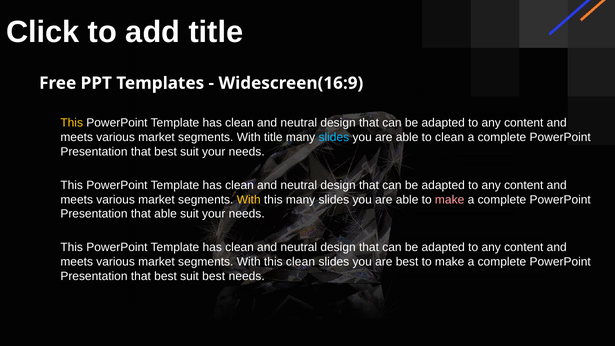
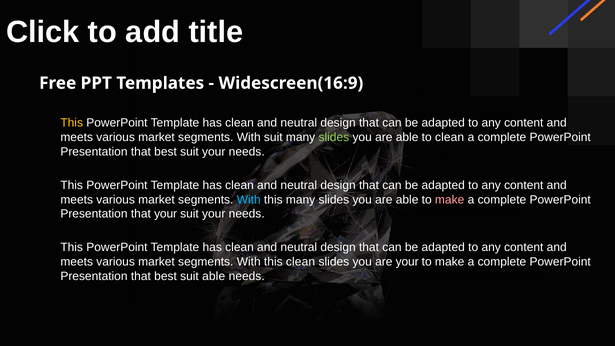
With title: title -> suit (273, 137)
slides colour: light blue -> light green (334, 137)
With colour: yellow -> light blue (249, 200)
that able: able -> your (166, 214)
are best: best -> your (407, 262)
suit best: best -> able (214, 276)
